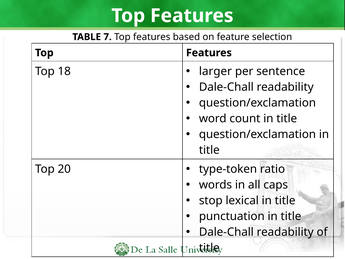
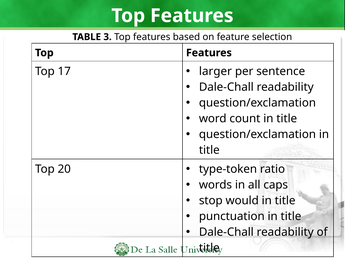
7: 7 -> 3 (108, 37)
18: 18 -> 17 (64, 71)
lexical: lexical -> would (242, 200)
